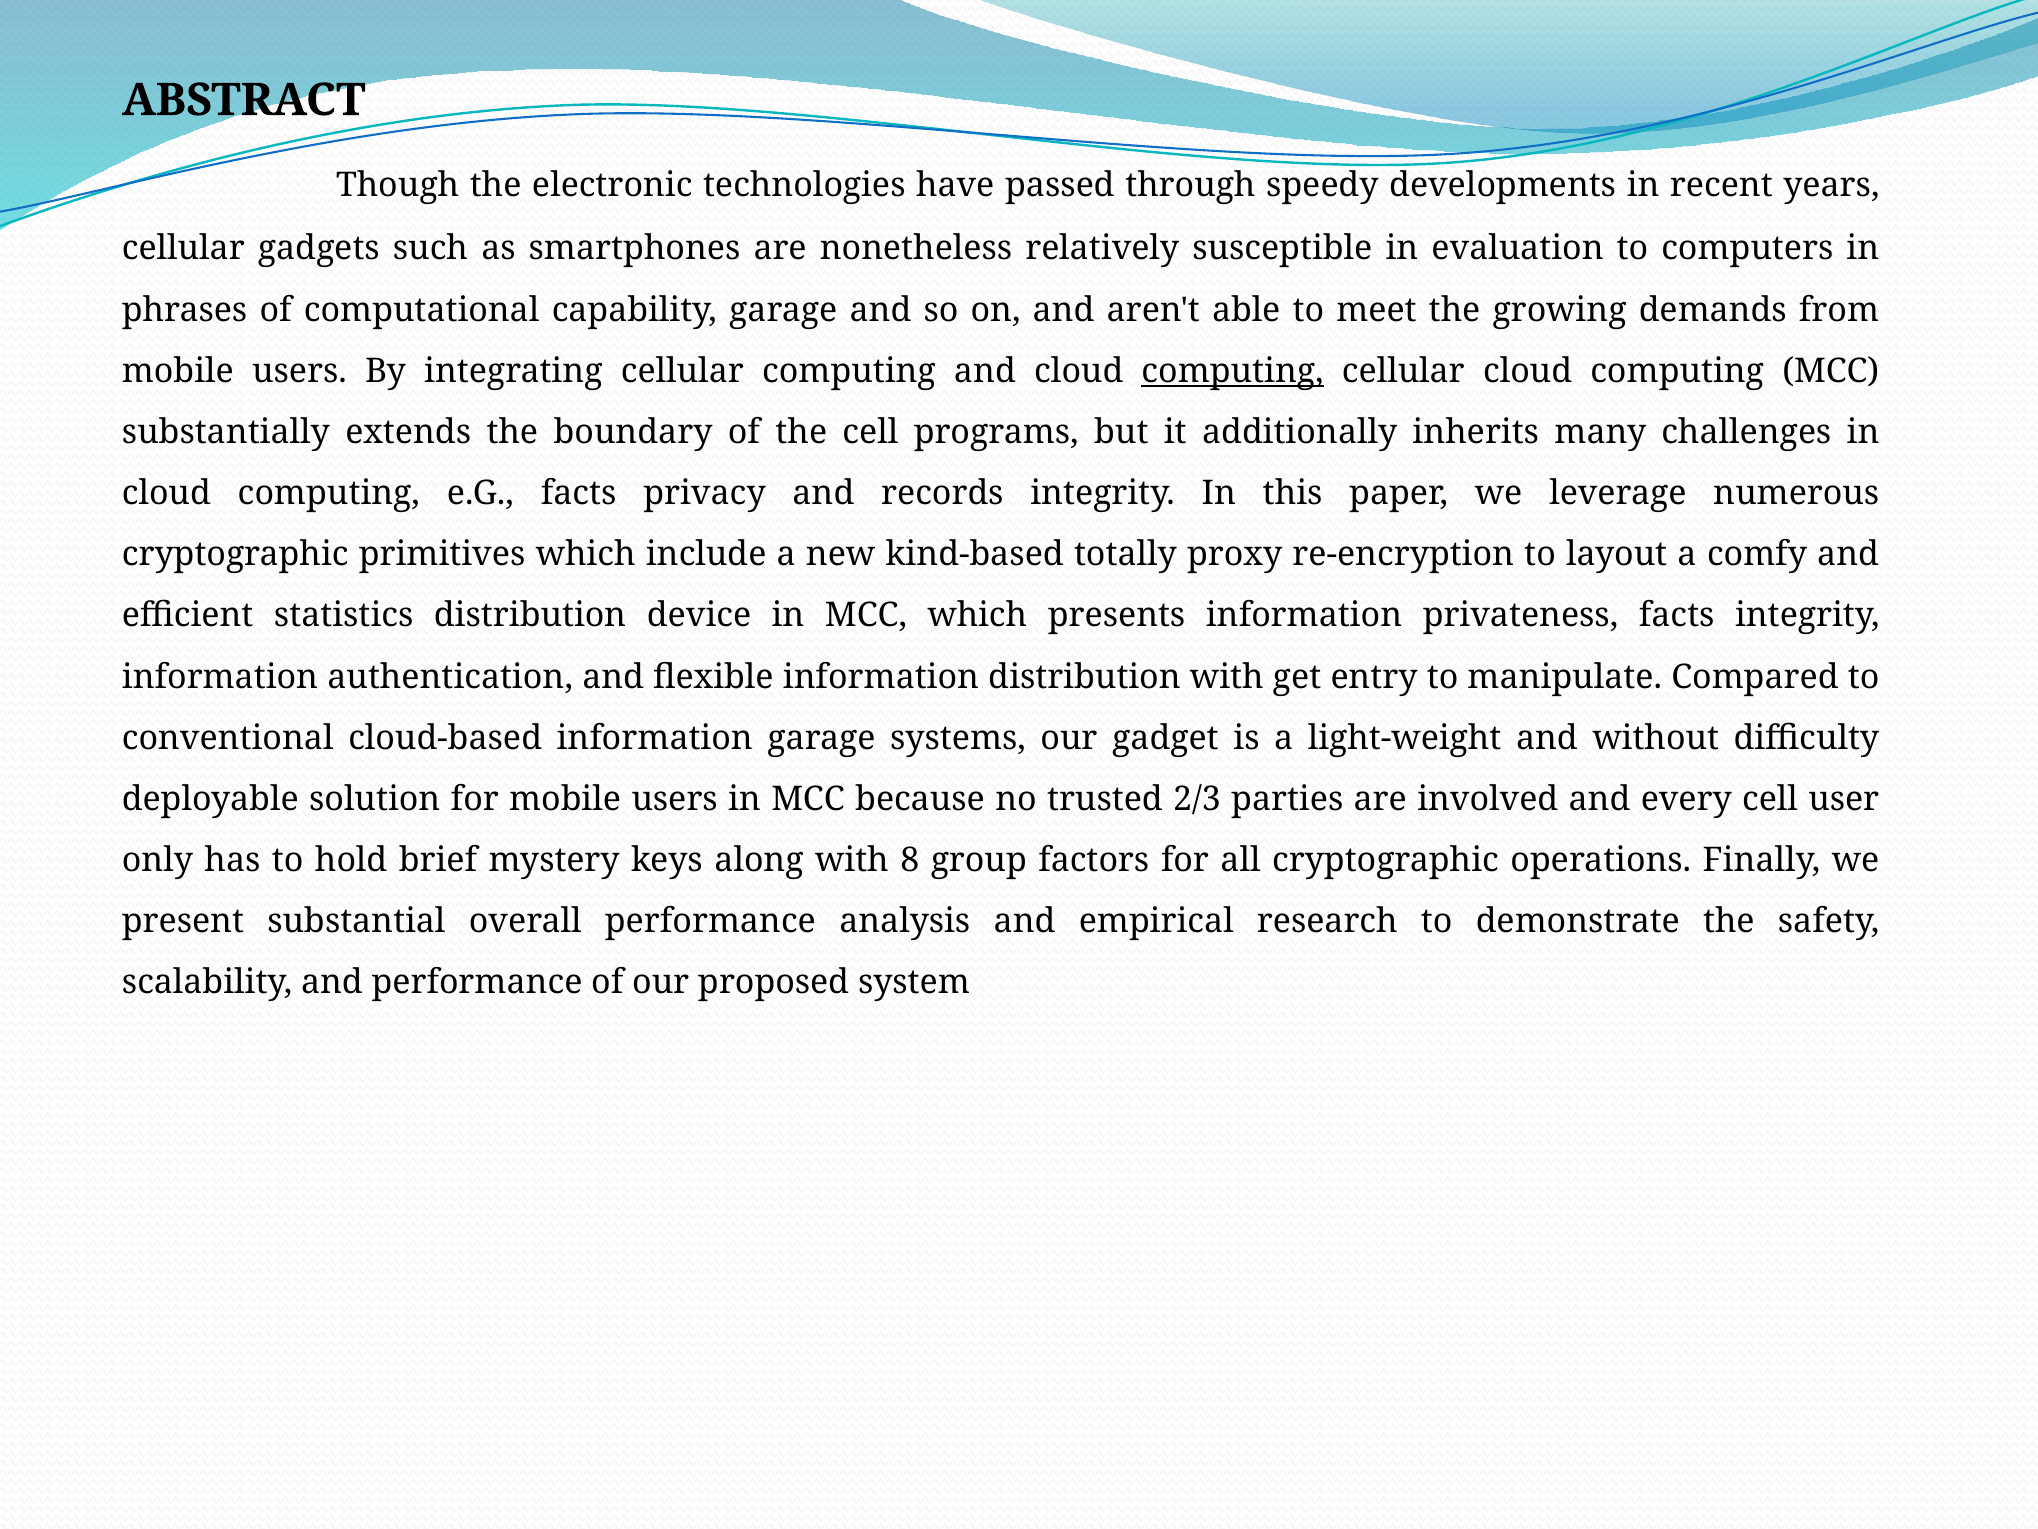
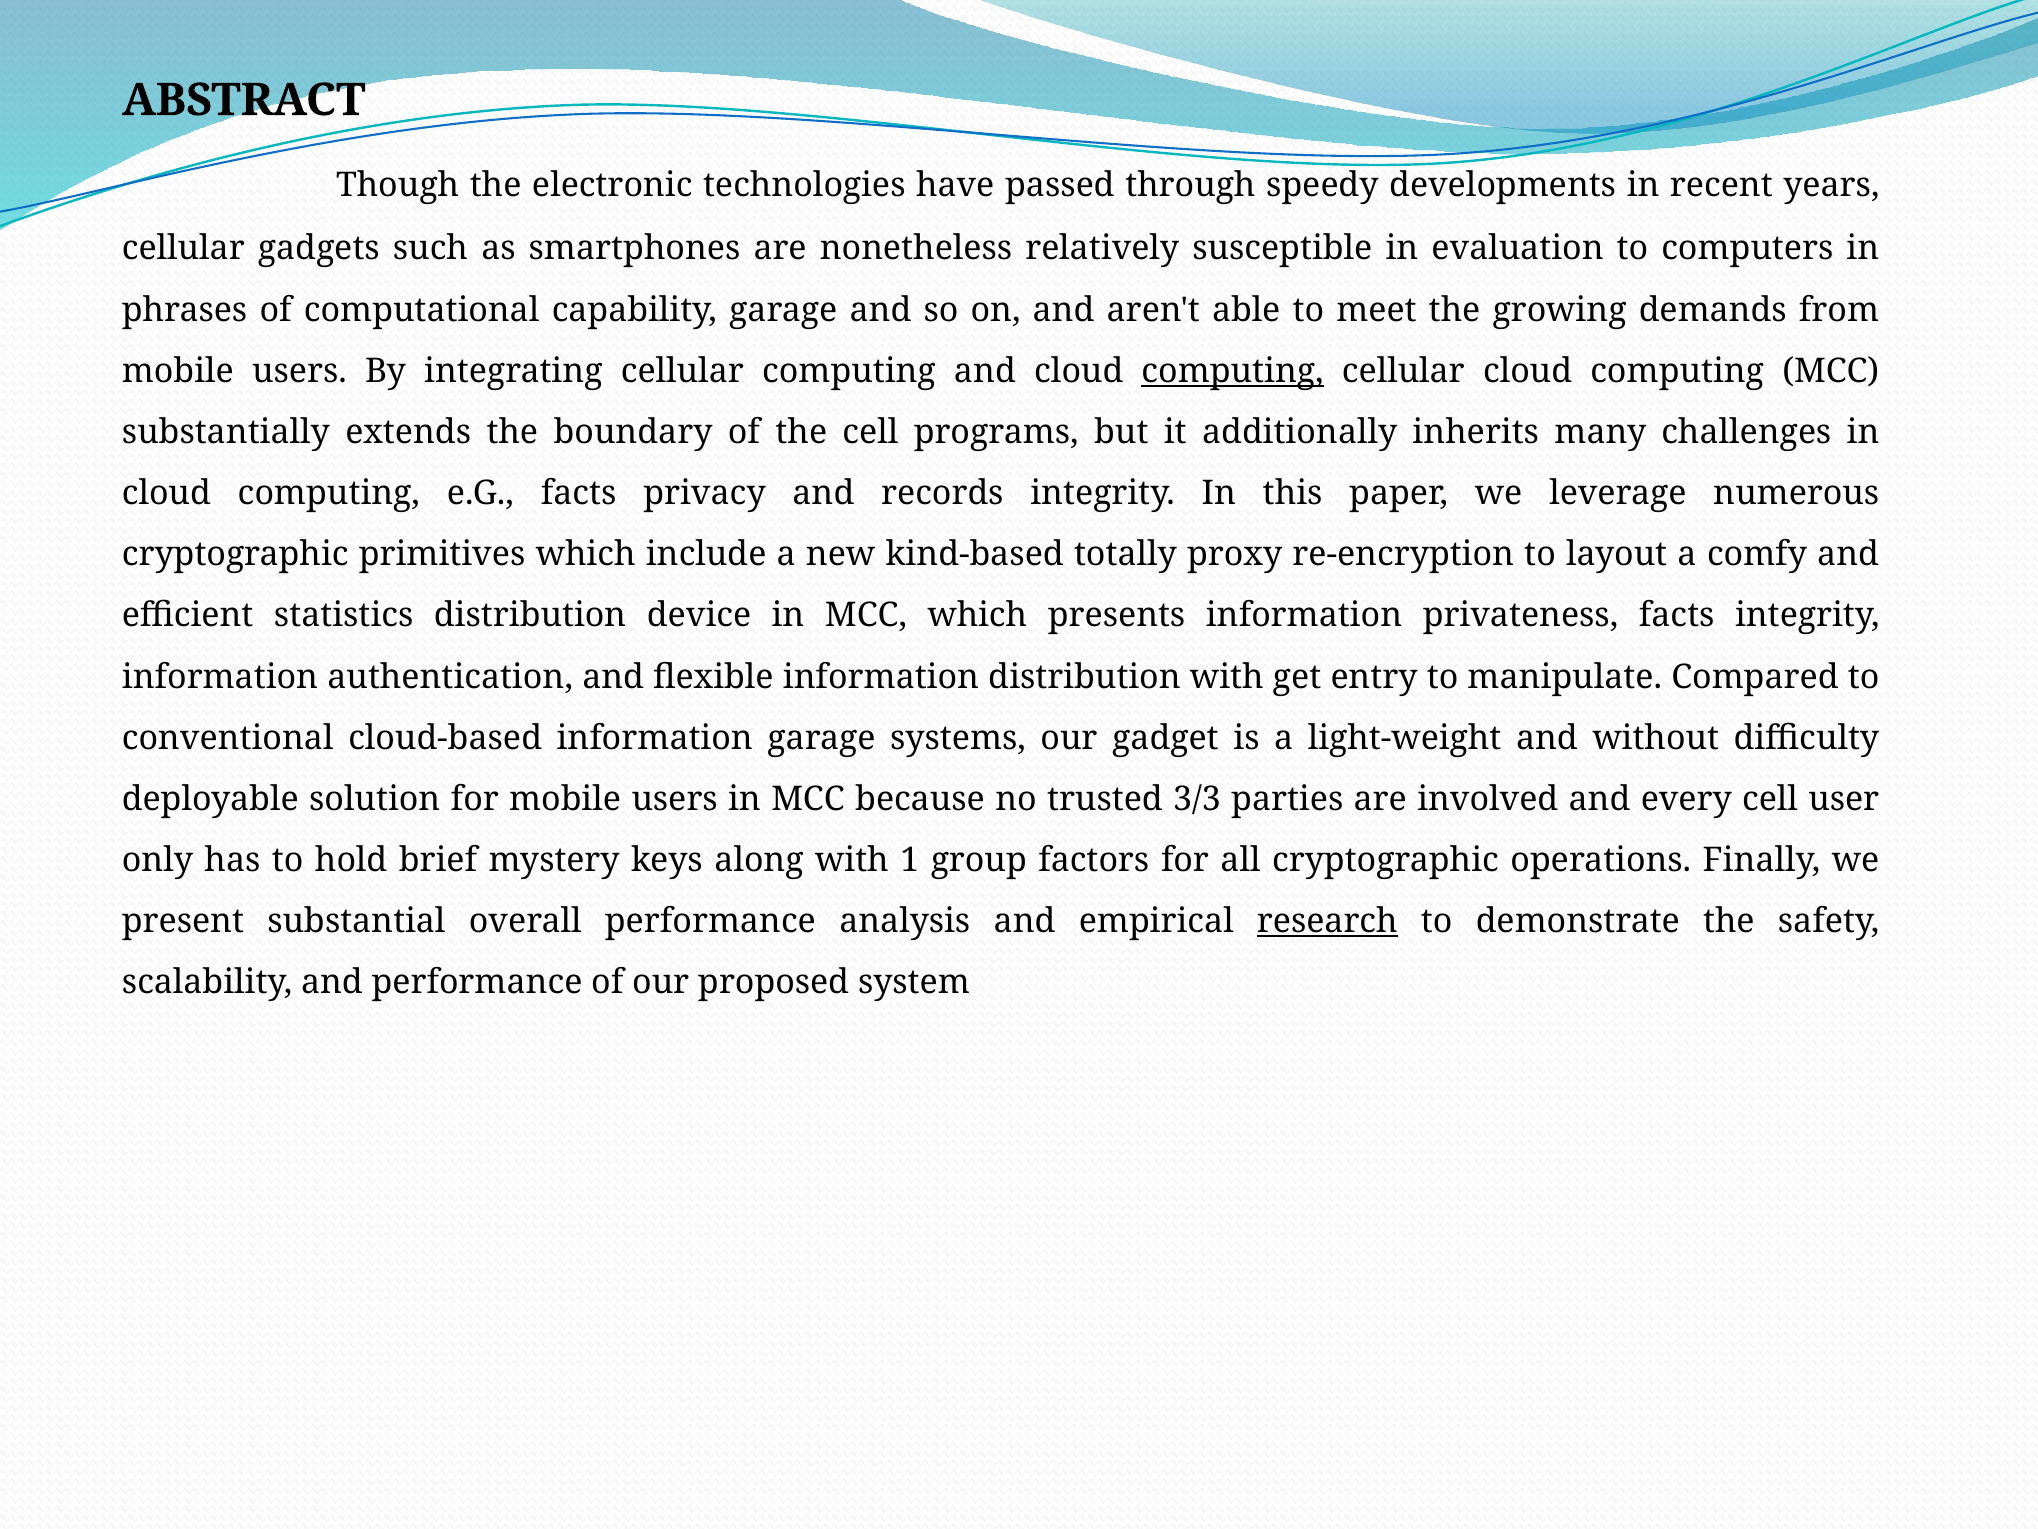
2/3: 2/3 -> 3/3 (1197, 799)
8: 8 -> 1 (910, 860)
research underline: none -> present (1327, 921)
